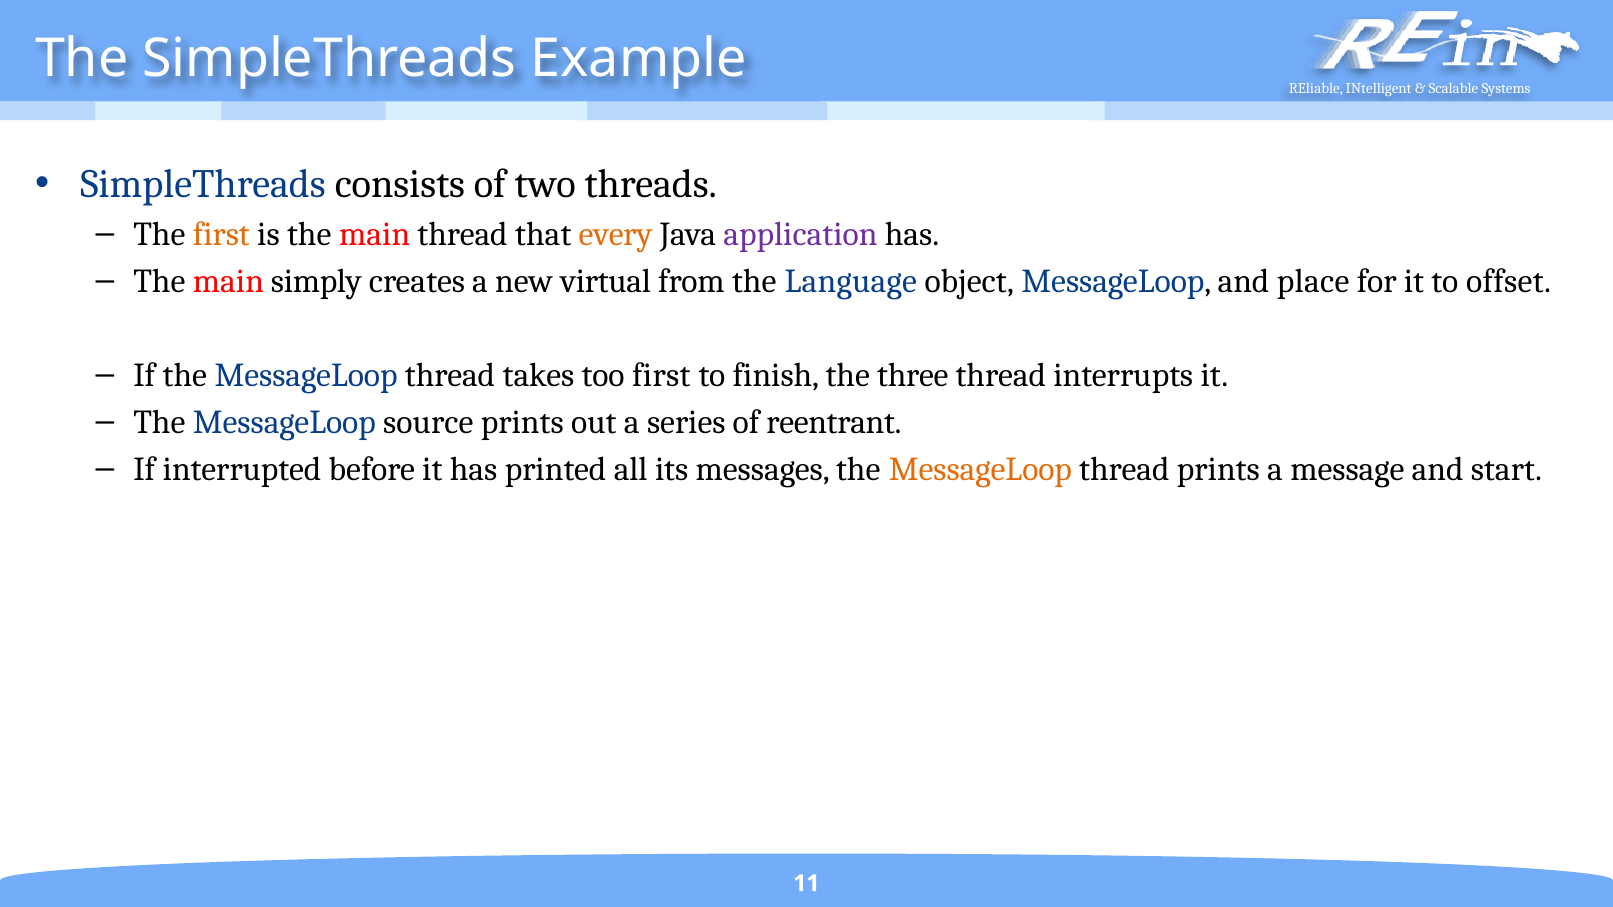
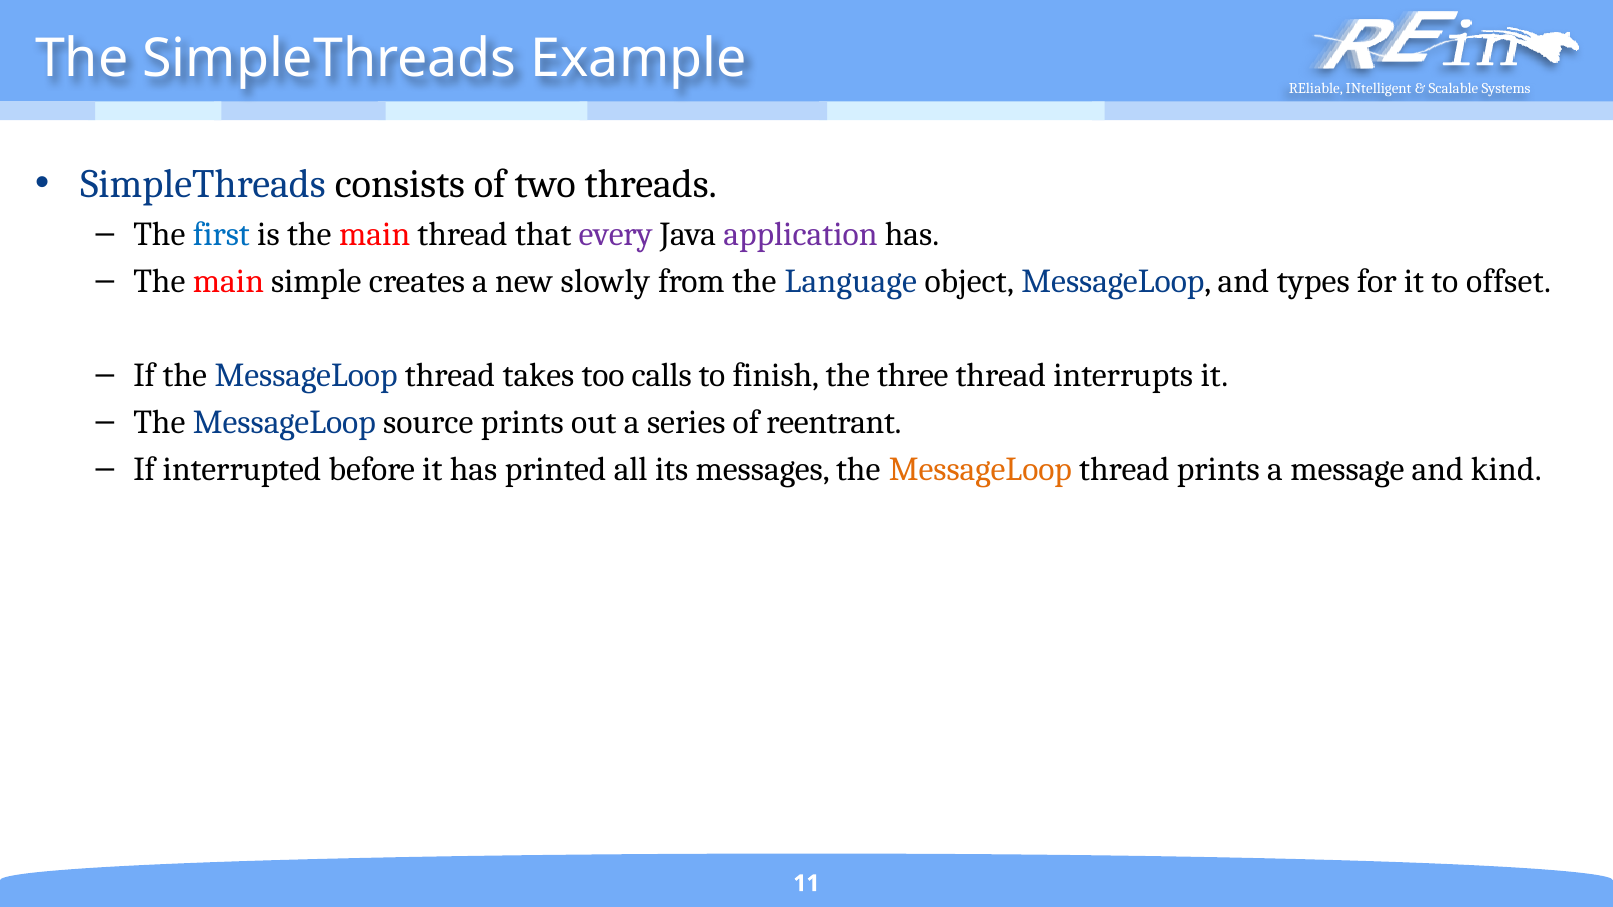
first colour: orange -> blue (221, 235)
every colour: orange -> purple (616, 235)
simply: simply -> simple (316, 282)
virtual: virtual -> slowly (605, 282)
place: place -> types (1313, 282)
too first: first -> calls (662, 376)
start: start -> kind (1506, 470)
